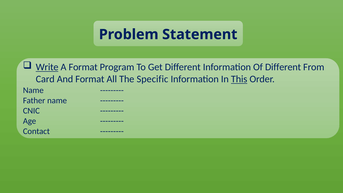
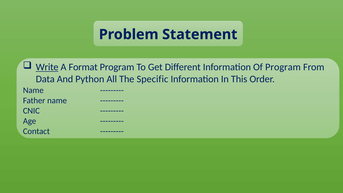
Of Different: Different -> Program (283, 67)
Card: Card -> Data (45, 79)
And Format: Format -> Python (90, 79)
This underline: present -> none (239, 79)
